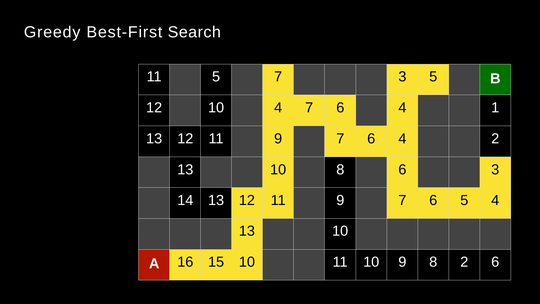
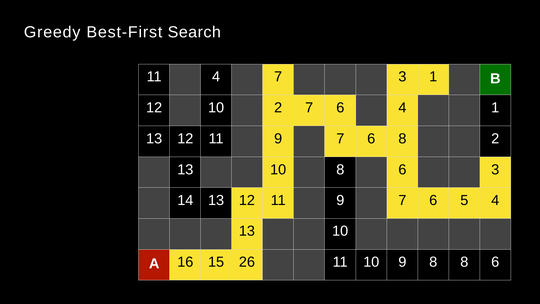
11 5: 5 -> 4 (216, 77)
3 5: 5 -> 1 (433, 77)
10 4: 4 -> 2 (278, 108)
9 7 6 4: 4 -> 8 (402, 139)
15 10: 10 -> 26 (247, 262)
8 2: 2 -> 8 (464, 262)
